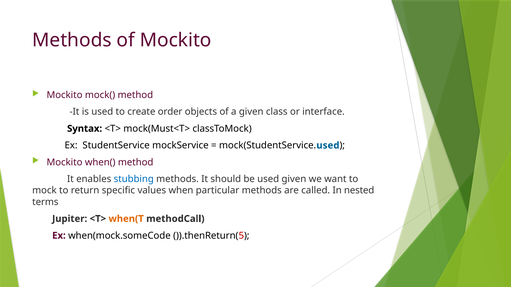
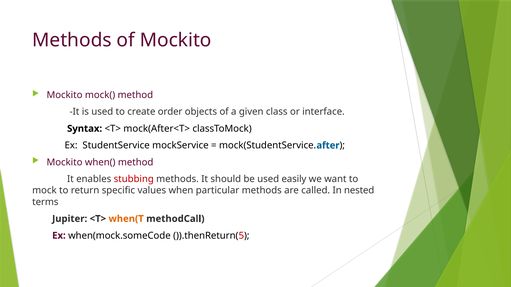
mock(Must<T>: mock(Must<T> -> mock(After<T> (157, 129)
used: used -> after (328, 146)
stubbing colour: blue -> red (134, 179)
used given: given -> easily (294, 179)
